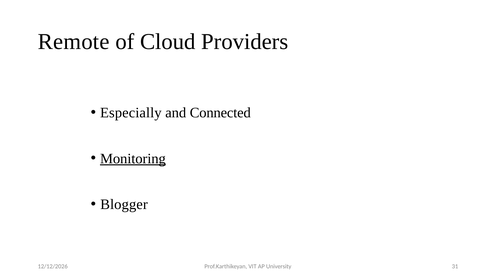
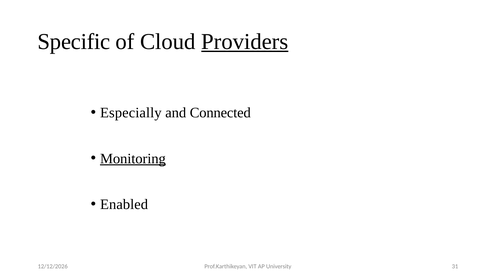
Remote: Remote -> Specific (74, 42)
Providers underline: none -> present (245, 42)
Blogger: Blogger -> Enabled (124, 204)
